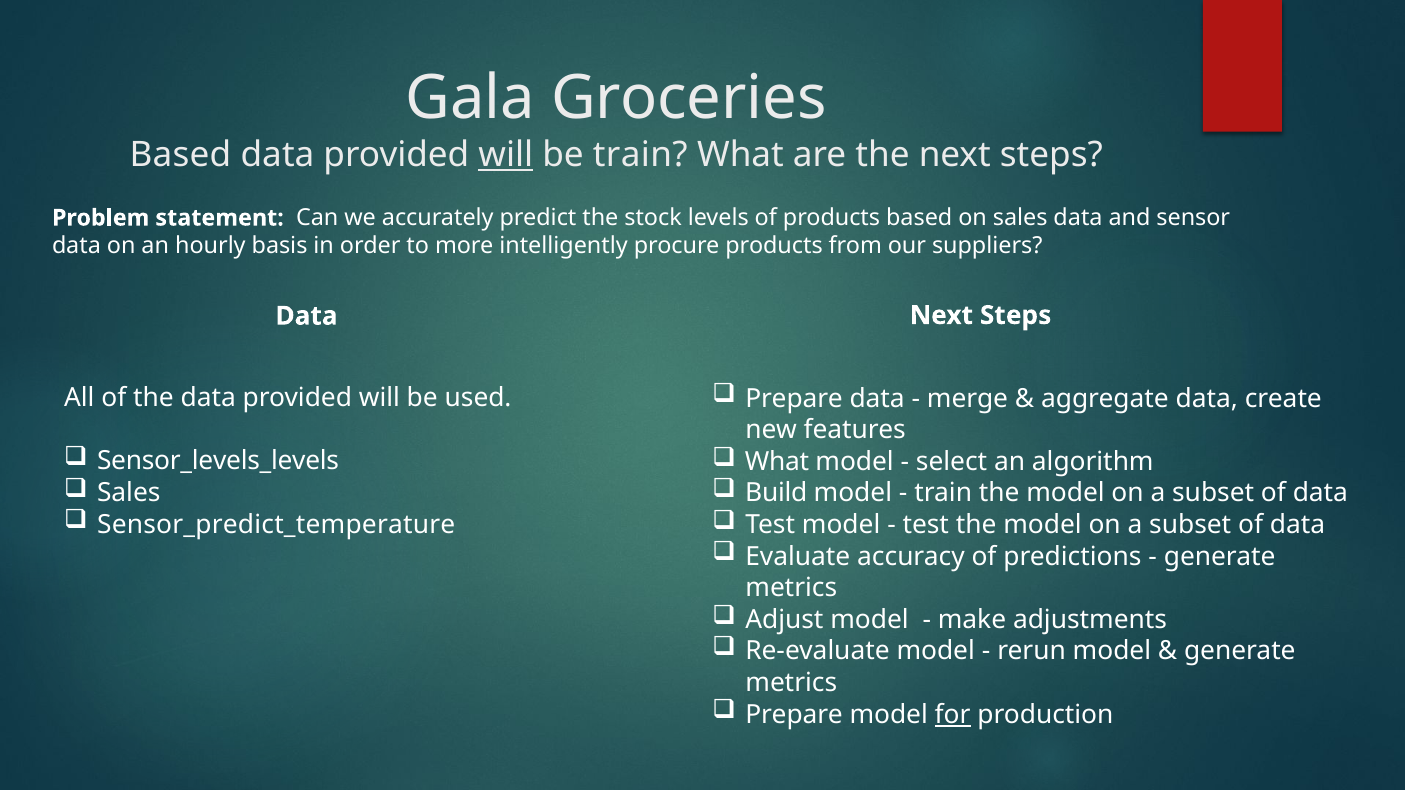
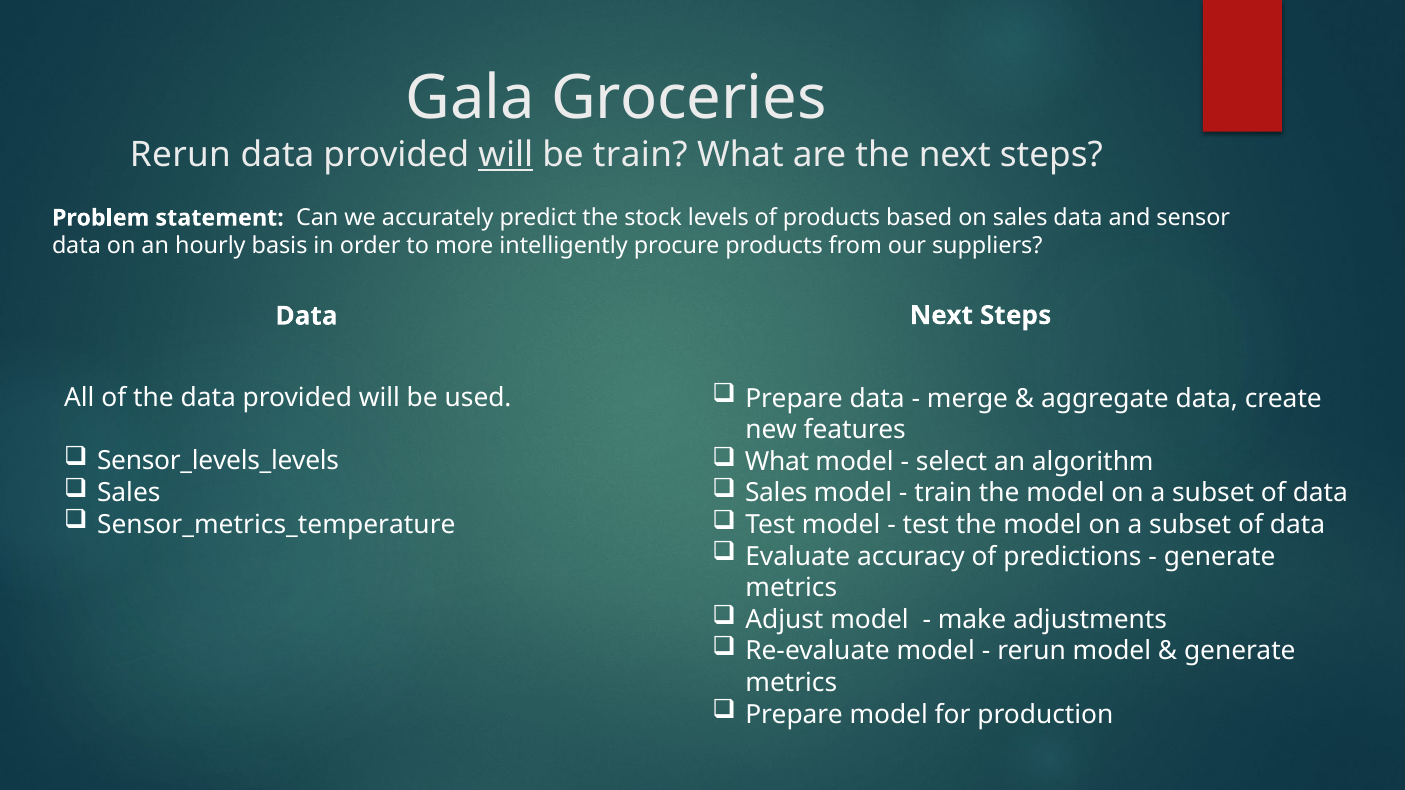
Based: Based -> Rerun (180, 155)
Build: Build -> Sales (776, 493)
Sensor_predict_temperature: Sensor_predict_temperature -> Sensor_metrics_temperature (276, 525)
for underline: present -> none (953, 715)
